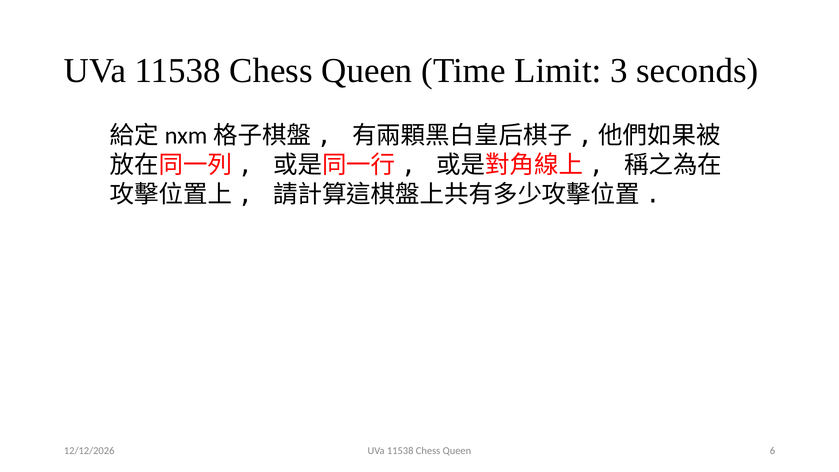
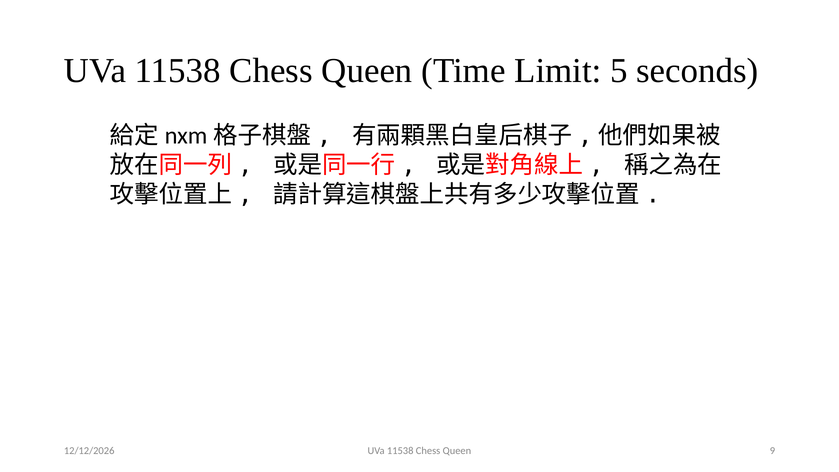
3: 3 -> 5 (619, 70)
6: 6 -> 9 (772, 451)
